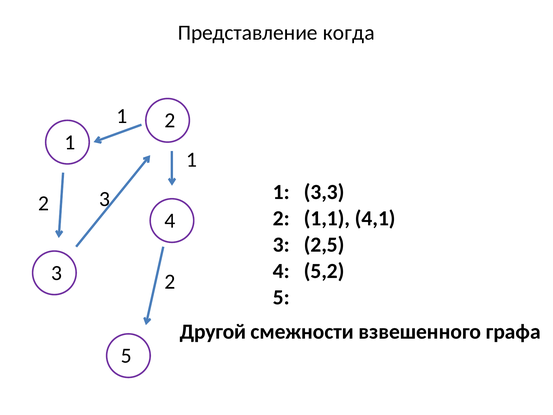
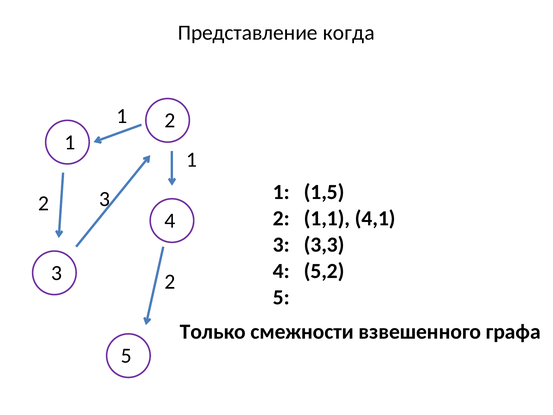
3,3: 3,3 -> 1,5 (324, 192)
2,5: 2,5 -> 3,3 (324, 245)
Другой: Другой -> Только (213, 332)
